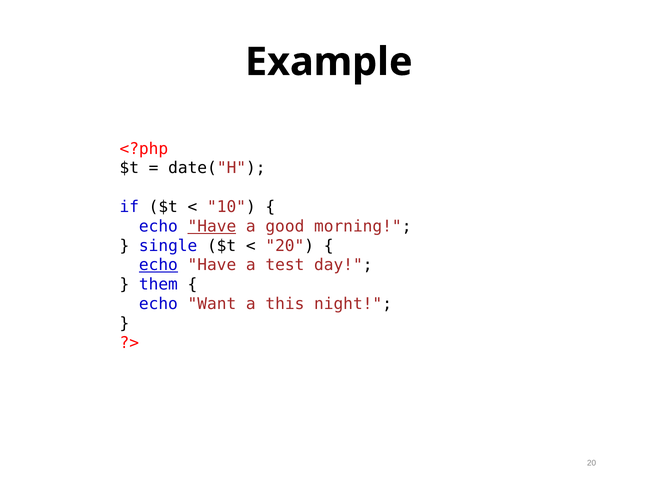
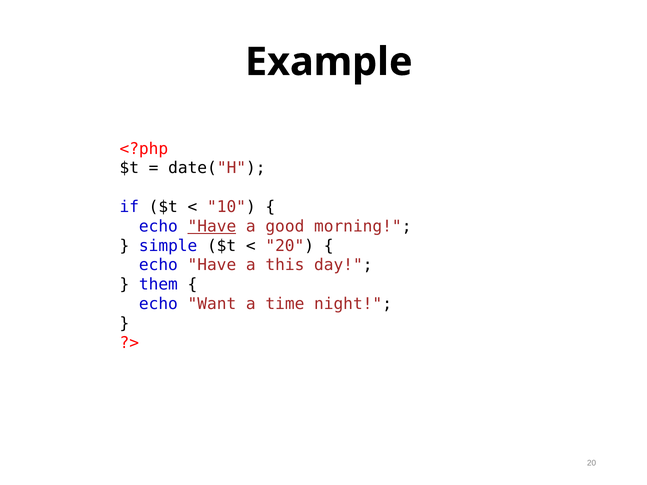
single: single -> simple (168, 246)
echo underline: present -> none (158, 265)
test: test -> this (285, 265)
this: this -> time (285, 304)
